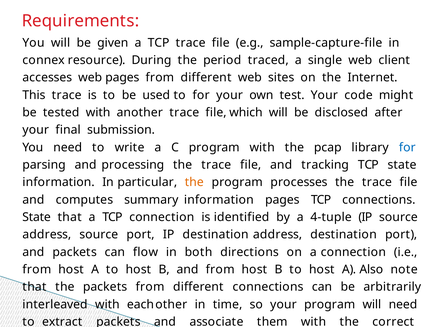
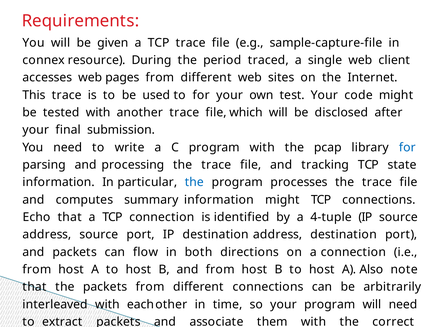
the colour: orange -> blue (194, 182)
information pages: pages -> might (282, 200)
State: State -> Echo (36, 217)
